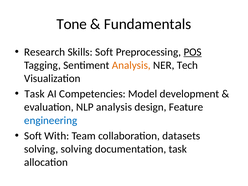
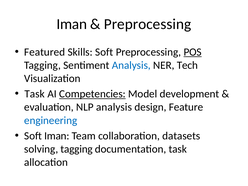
Tone: Tone -> Iman (72, 24)
Fundamentals: Fundamentals -> Preprocessing (148, 24)
Research: Research -> Featured (45, 52)
Analysis colour: orange -> blue (131, 65)
Competencies underline: none -> present (92, 94)
Soft With: With -> Iman (57, 136)
solving solving: solving -> tagging (77, 149)
